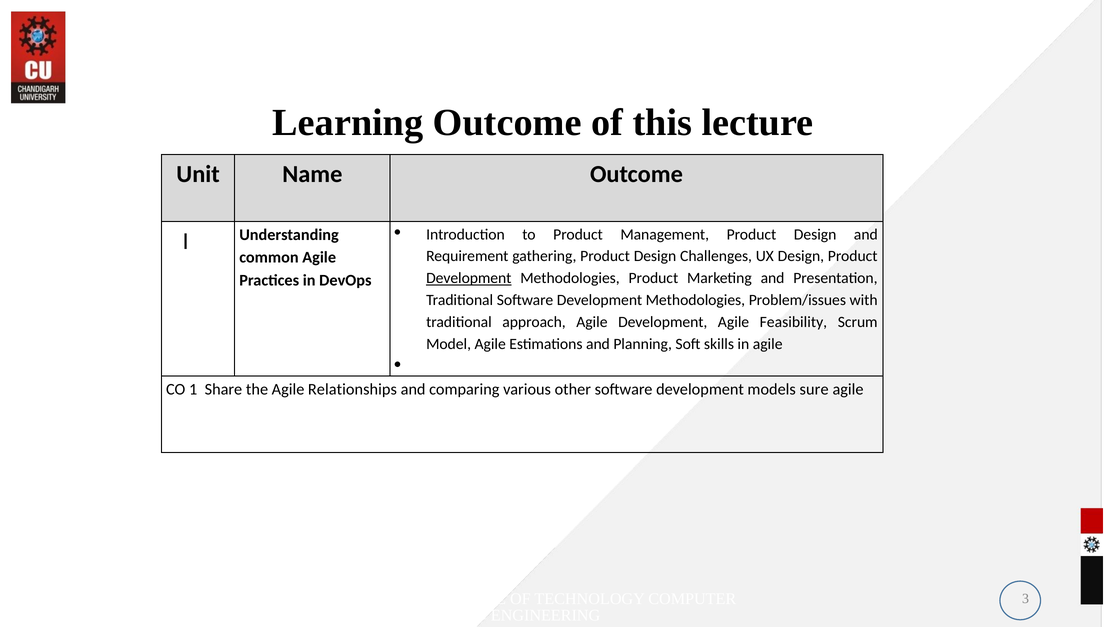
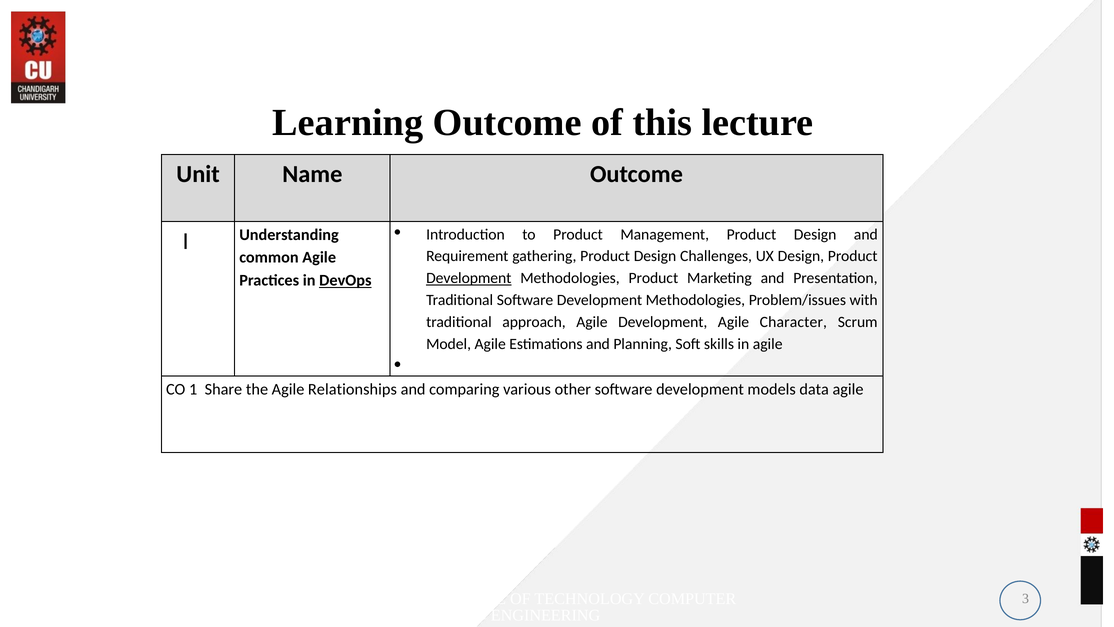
DevOps underline: none -> present (345, 280)
Feasibility: Feasibility -> Character (793, 322)
sure: sure -> data (814, 389)
